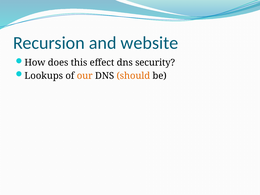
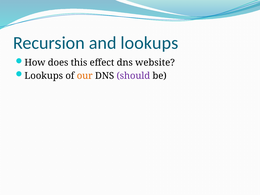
and website: website -> lookups (149, 43)
security: security -> website (155, 63)
should colour: orange -> purple (133, 76)
